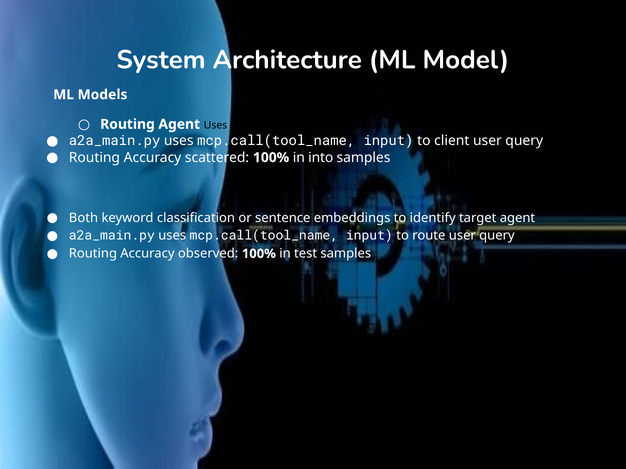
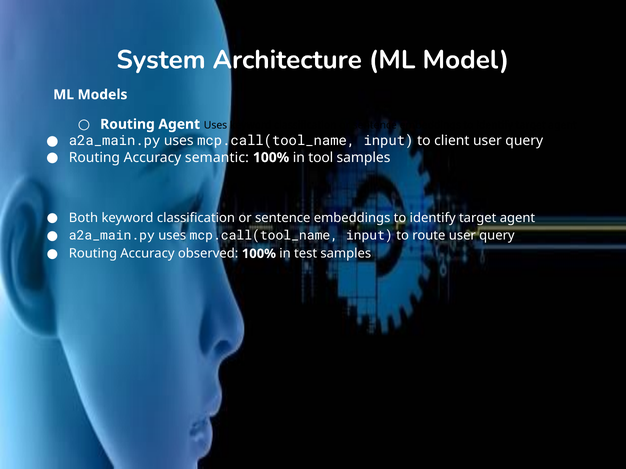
scattered: scattered -> semantic (217, 158)
into: into -> tool (321, 158)
